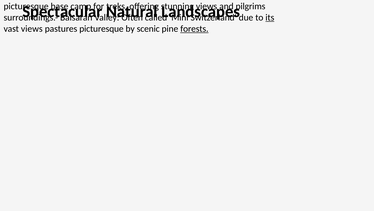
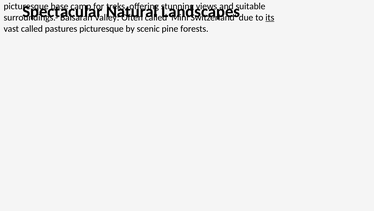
pilgrims: pilgrims -> suitable (251, 6)
vast views: views -> called (32, 29)
forests underline: present -> none (194, 29)
